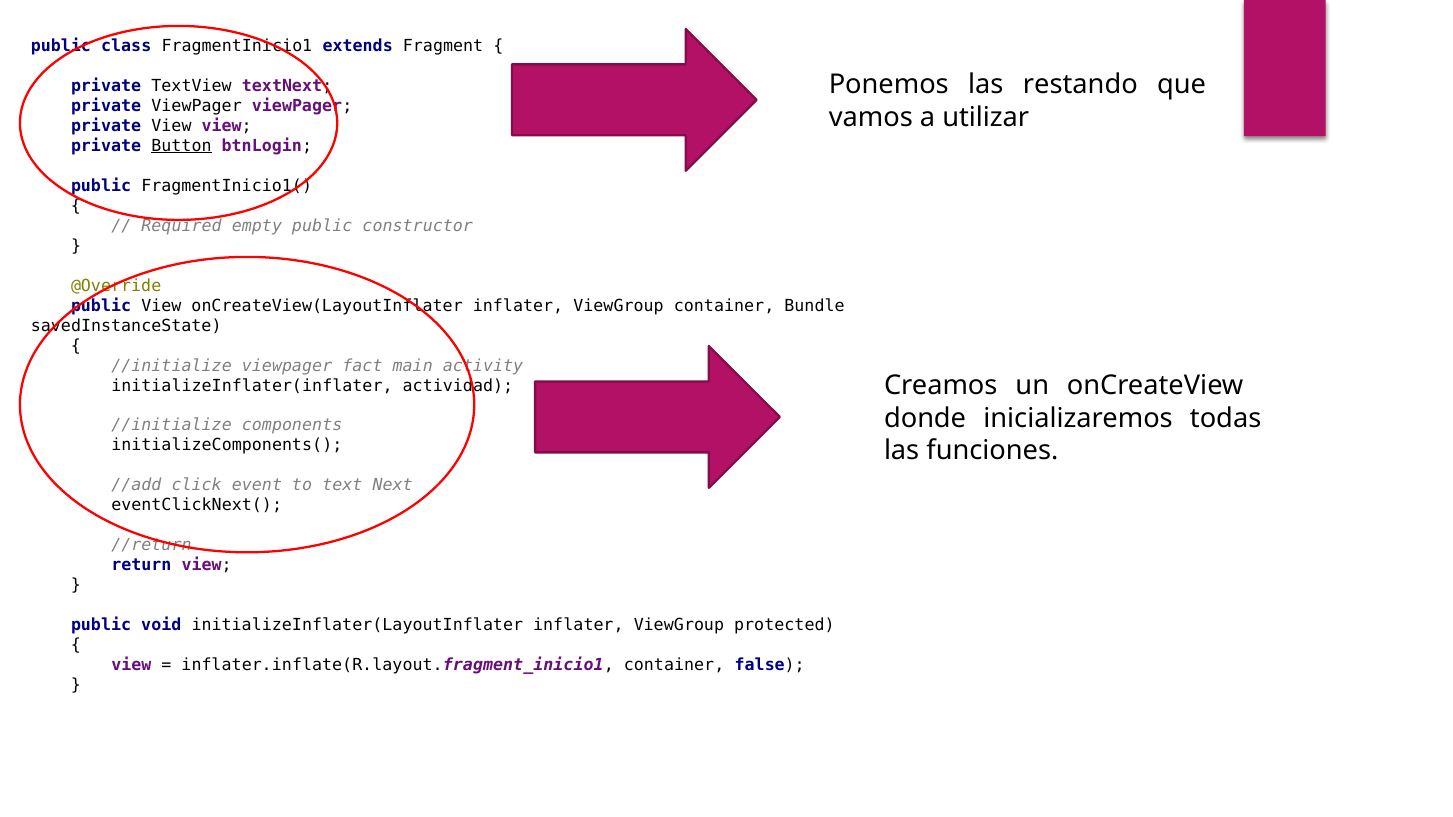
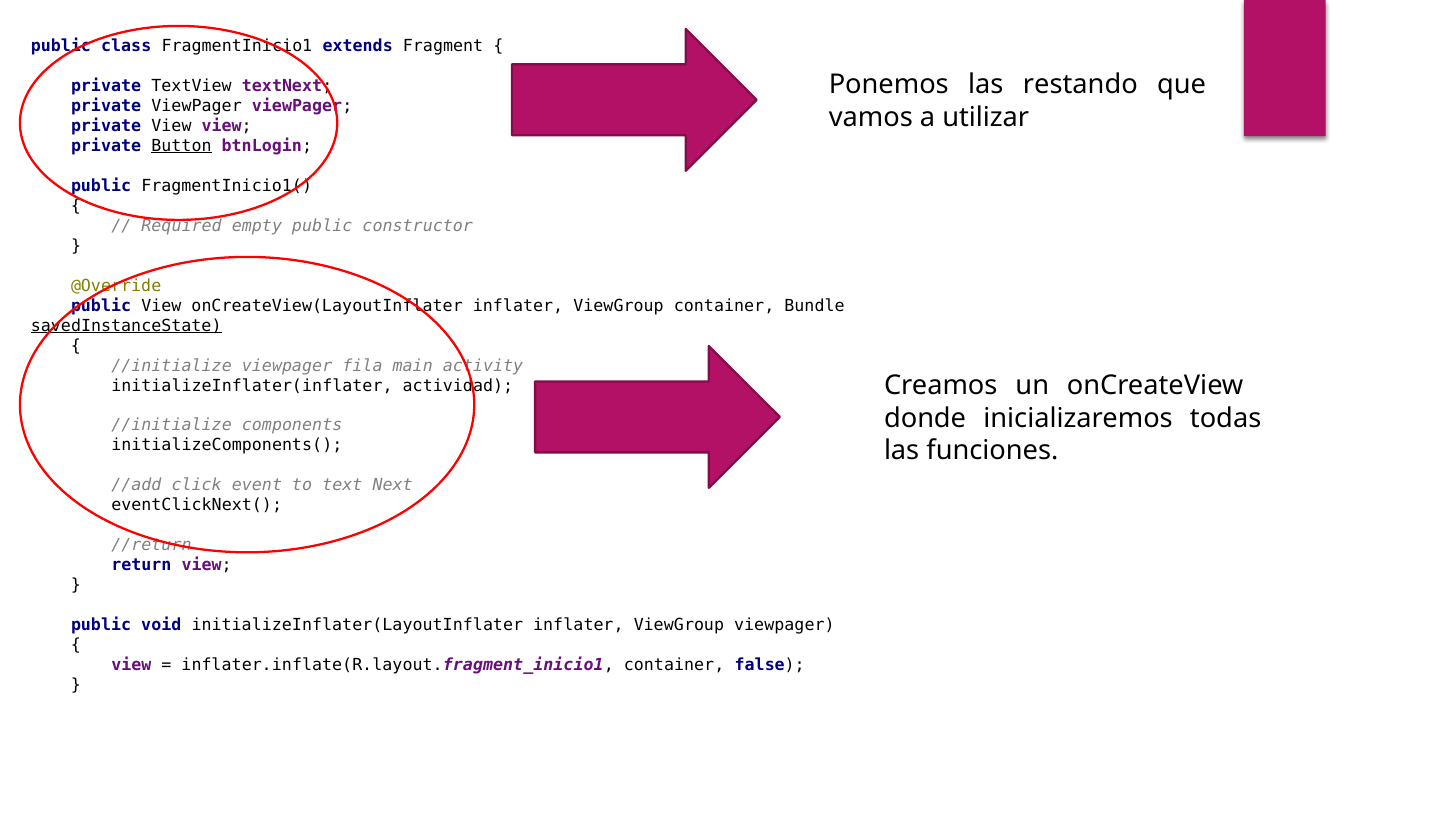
savedInstanceState underline: none -> present (126, 326)
fact: fact -> fila (362, 366)
ViewGroup protected: protected -> viewpager (784, 626)
